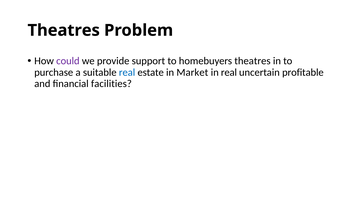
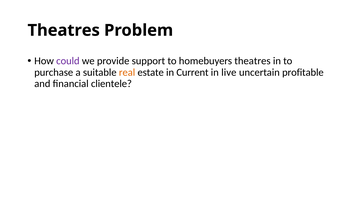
real colour: blue -> orange (127, 72)
Market: Market -> Current (192, 72)
in real: real -> live (229, 72)
facilities: facilities -> clientele (111, 84)
